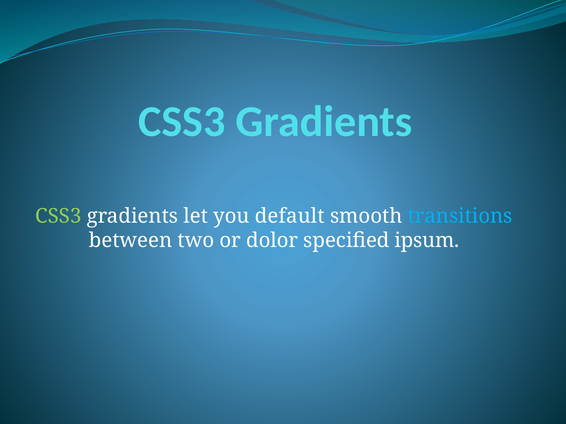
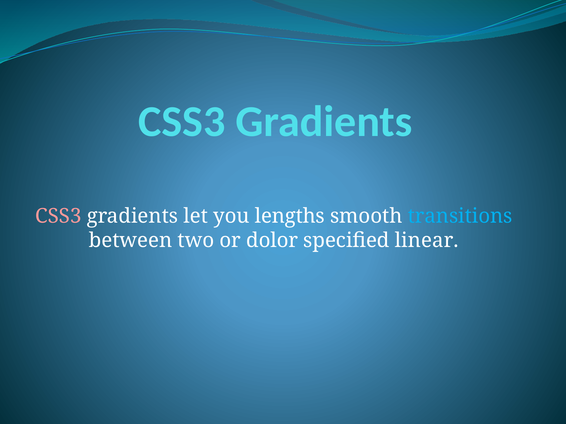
CSS3 colour: light green -> pink (58, 216)
default: default -> lengths (290, 216)
ipsum: ipsum -> linear (427, 241)
